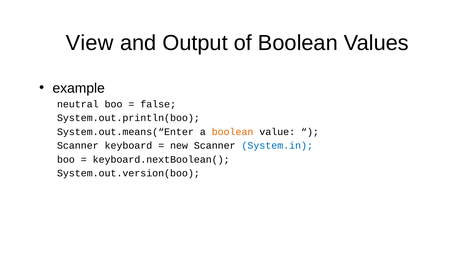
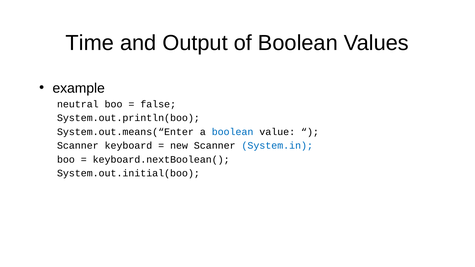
View: View -> Time (90, 43)
boolean colour: orange -> blue (233, 132)
System.out.version(boo: System.out.version(boo -> System.out.initial(boo (128, 174)
